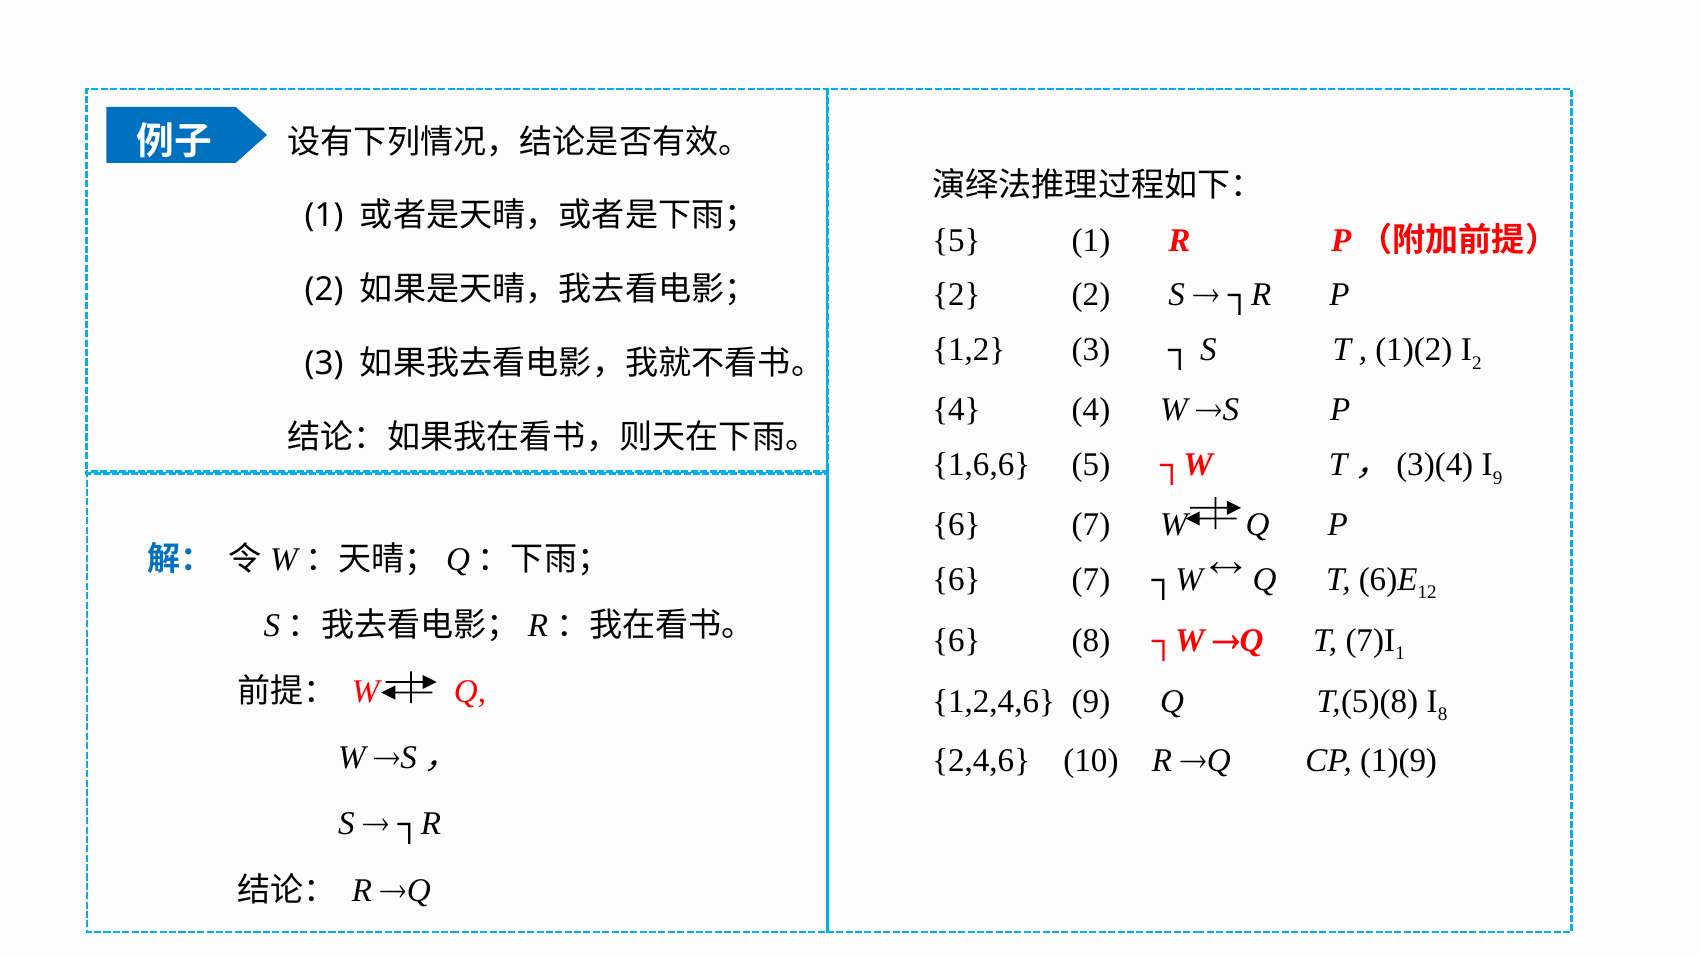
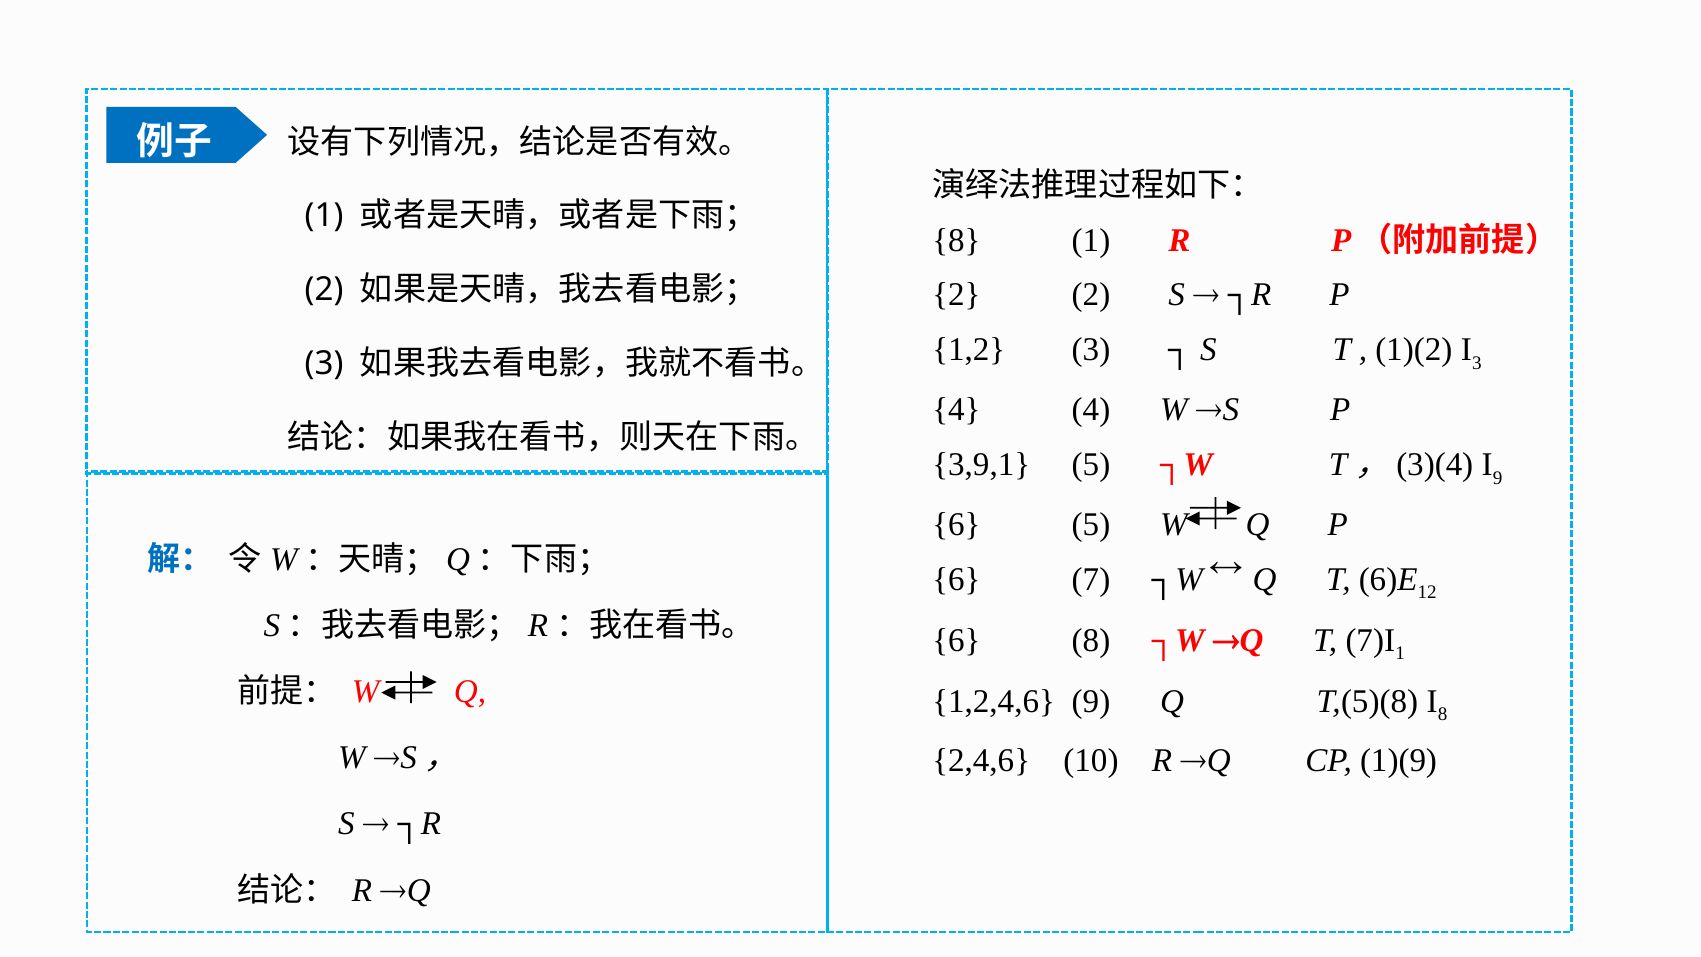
5: 5 -> 8 (956, 240)
2: 2 -> 3 (1477, 363)
1,6,6: 1,6,6 -> 3,9,1 (981, 465)
7: 7 -> 5 (1091, 524)
